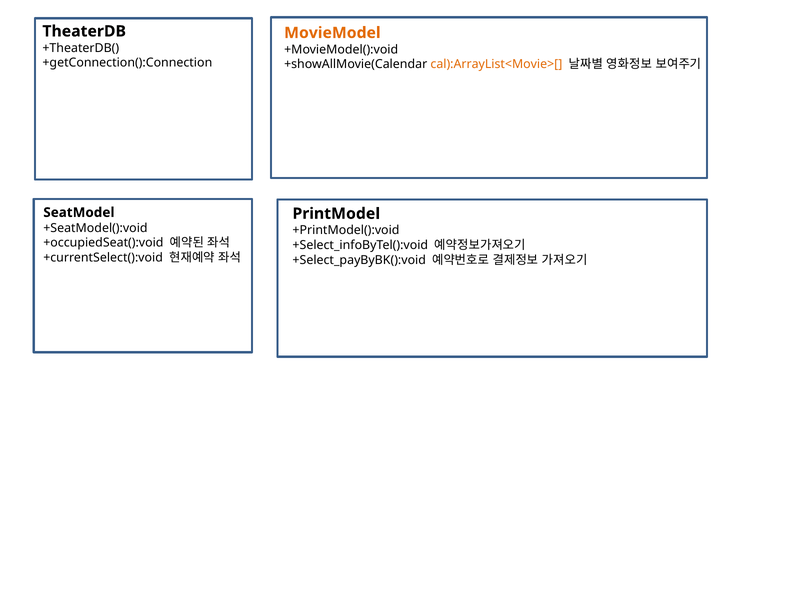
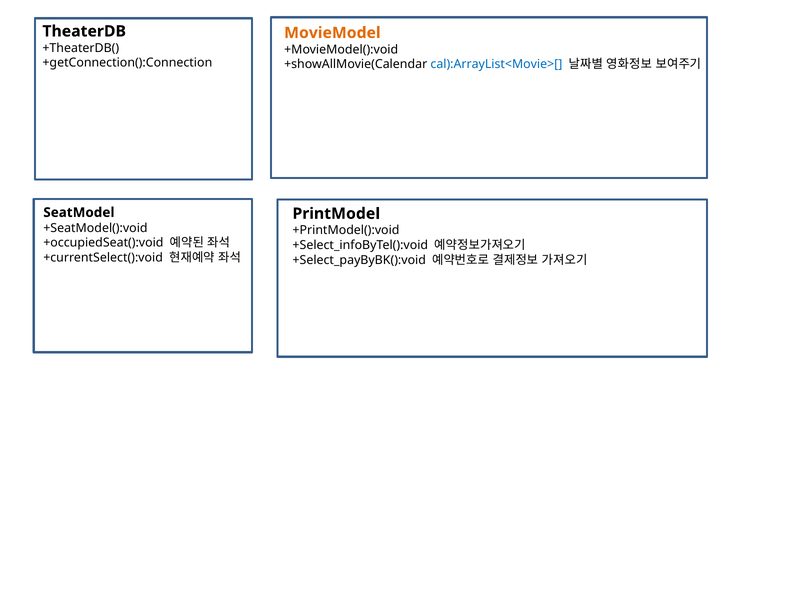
cal):ArrayList<Movie>[ colour: orange -> blue (496, 64)
